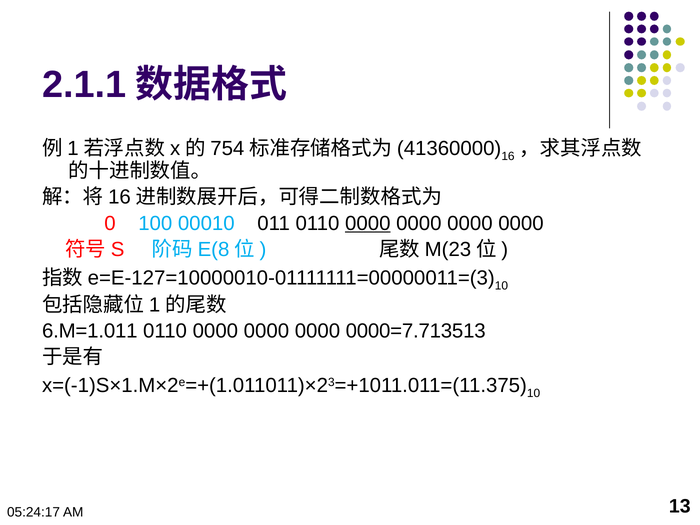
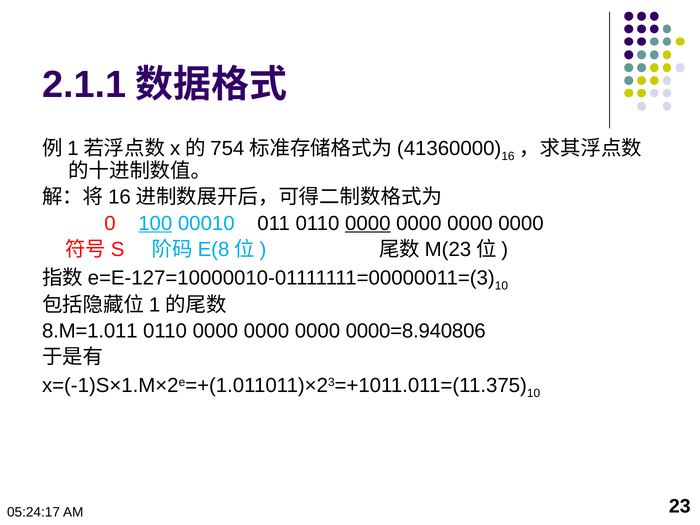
100 underline: none -> present (155, 223)
6.M=1.011: 6.M=1.011 -> 8.M=1.011 (90, 331)
0000=7.713513: 0000=7.713513 -> 0000=8.940806 (416, 331)
13: 13 -> 23 (680, 506)
